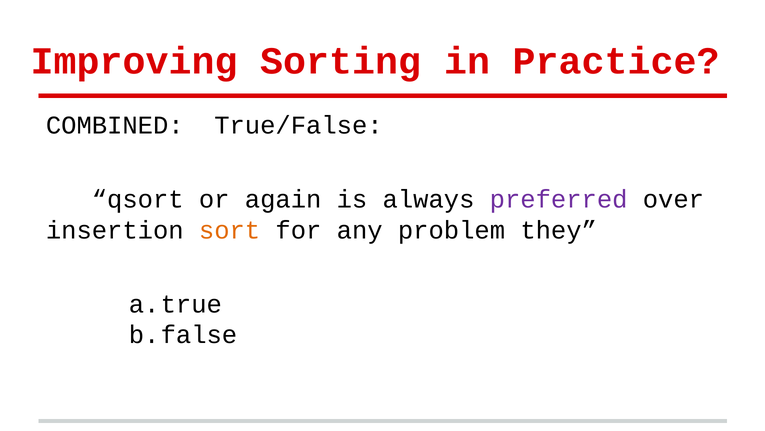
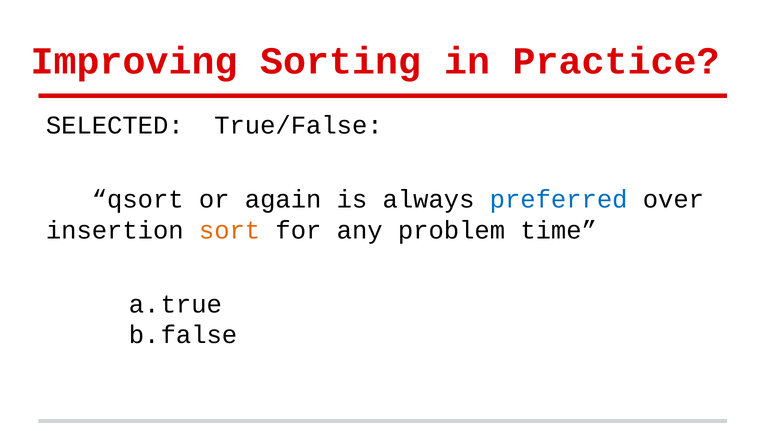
COMBINED: COMBINED -> SELECTED (115, 125)
preferred colour: purple -> blue (559, 199)
they: they -> time (559, 230)
